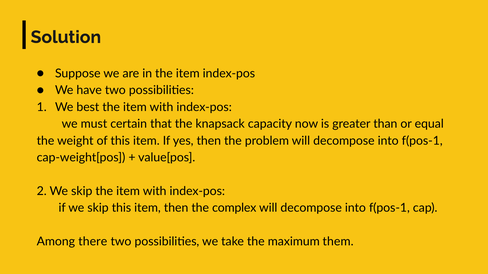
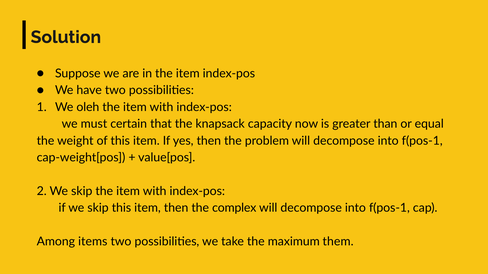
best: best -> oleh (88, 107)
there: there -> items (93, 242)
